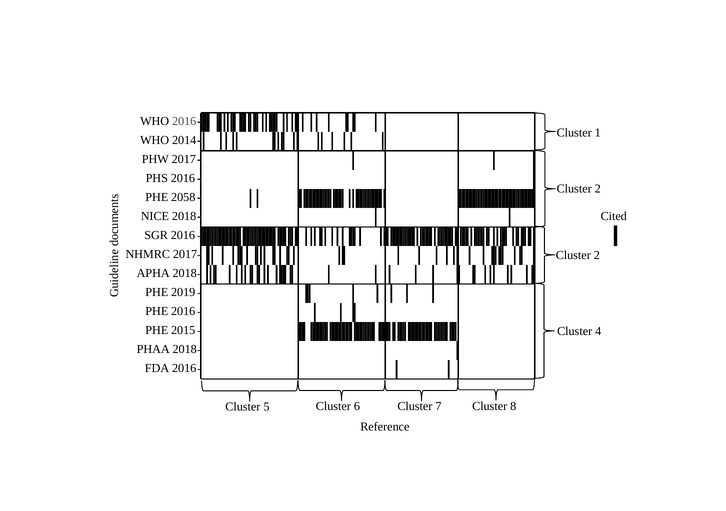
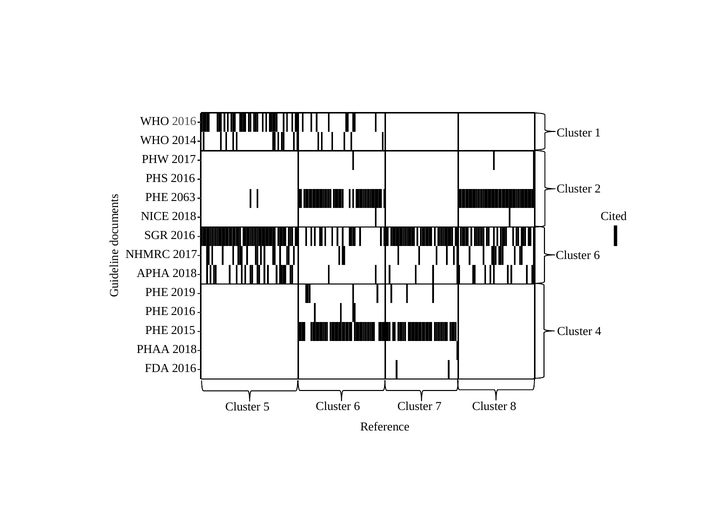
2058: 2058 -> 2063 (183, 198)
2: 2 -> 6 (597, 256)
